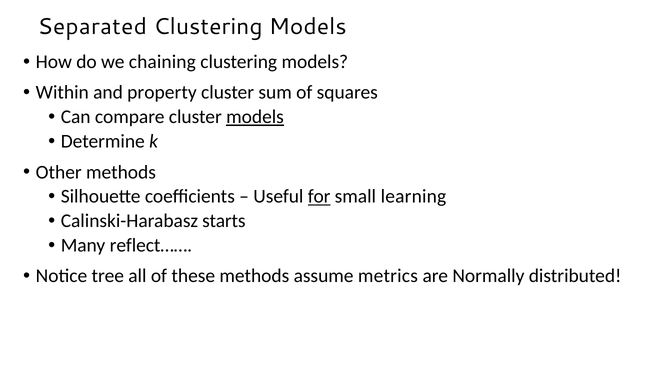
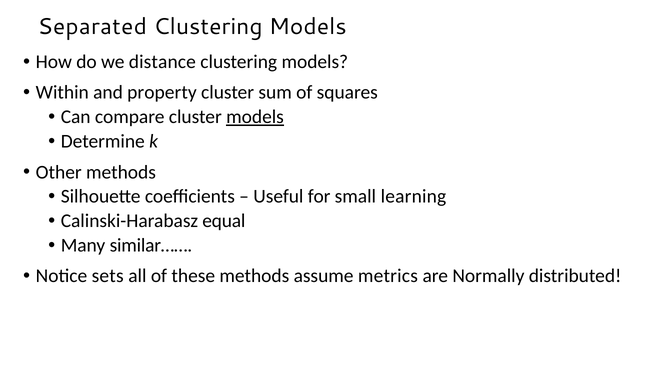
chaining: chaining -> distance (162, 62)
for underline: present -> none (319, 197)
starts: starts -> equal (224, 221)
reflect……: reflect…… -> similar…… (151, 245)
tree: tree -> sets (108, 276)
